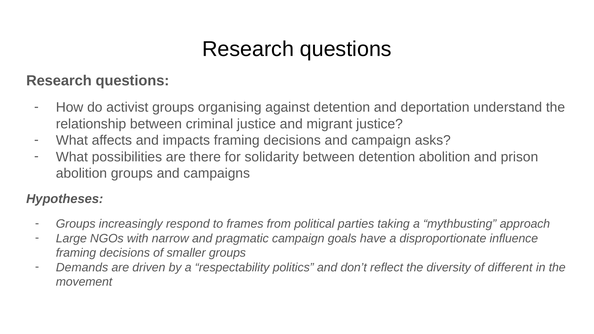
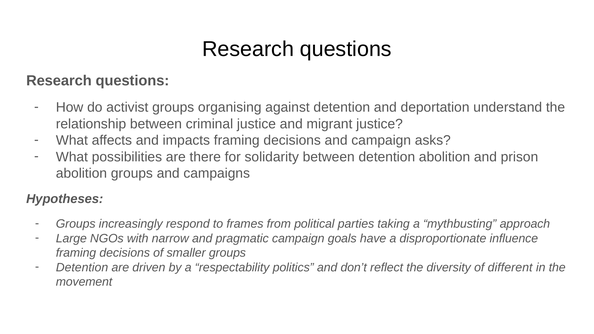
Demands: Demands -> Detention (82, 267)
